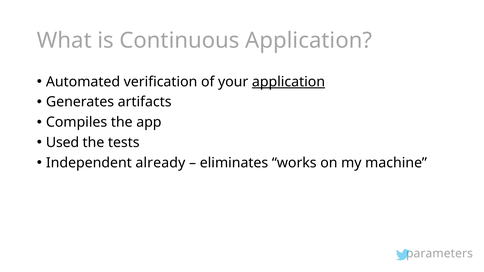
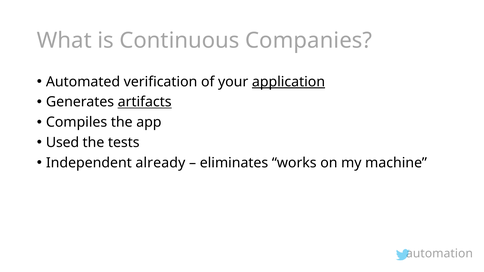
Continuous Application: Application -> Companies (309, 41)
artifacts underline: none -> present (145, 102)
parameters: parameters -> automation (439, 254)
